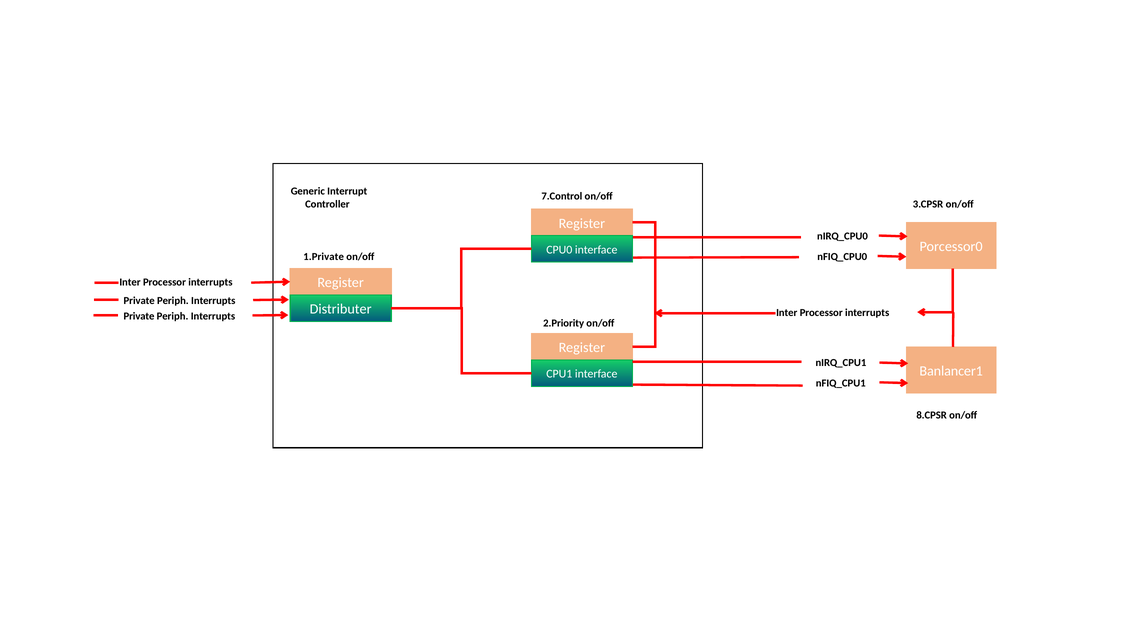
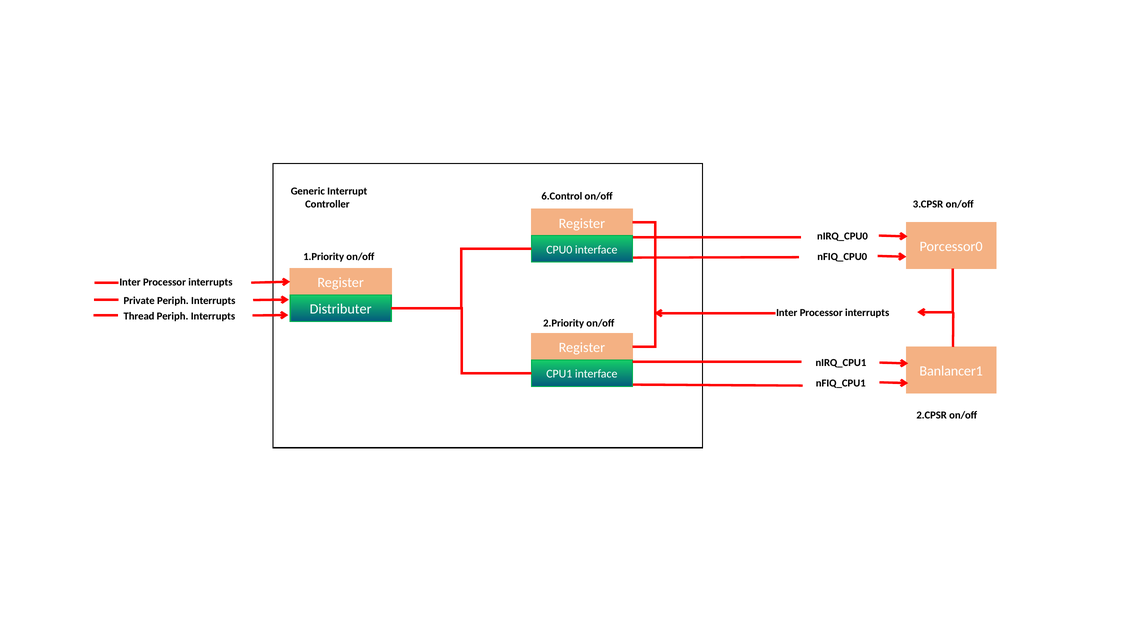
7.Control: 7.Control -> 6.Control (562, 196)
1.Private: 1.Private -> 1.Priority (324, 257)
Private: Private -> Thread (139, 316)
8.CPSR: 8.CPSR -> 2.CPSR (932, 415)
